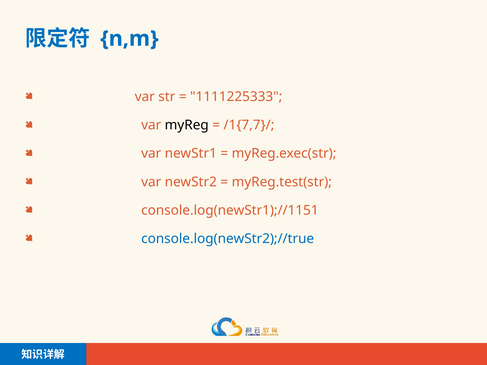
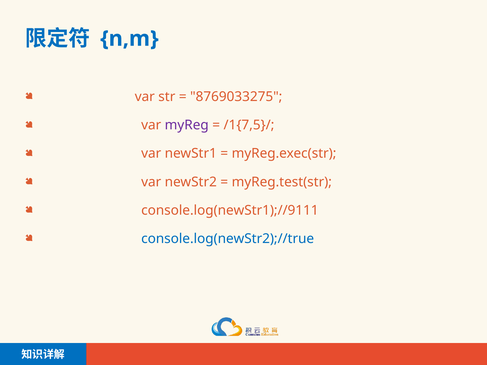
1111225333: 1111225333 -> 8769033275 (236, 97)
myReg colour: black -> purple (187, 125)
/1{7,7}/: /1{7,7}/ -> /1{7,5}/ (249, 125)
console.log(newStr1);//1151: console.log(newStr1);//1151 -> console.log(newStr1);//9111 (230, 210)
